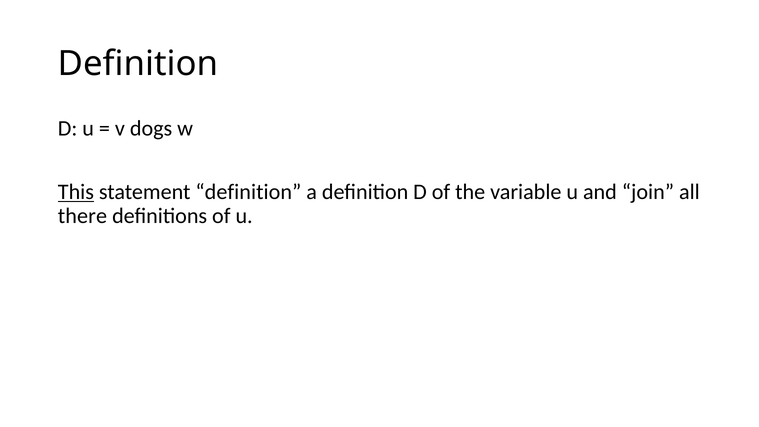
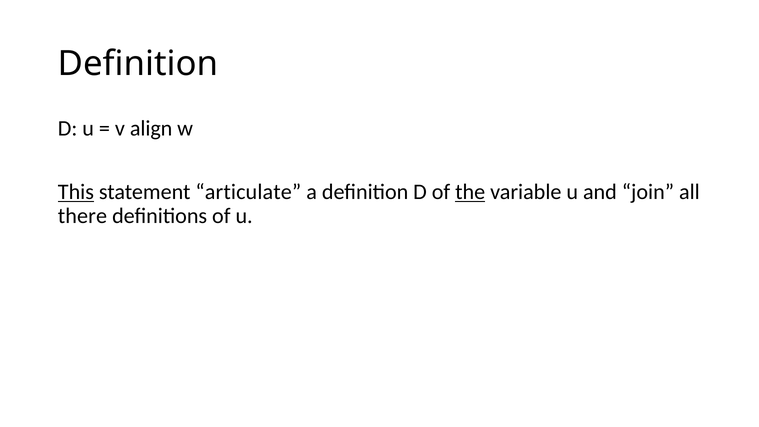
dogs: dogs -> align (151, 128)
statement definition: definition -> articulate (248, 192)
the underline: none -> present (470, 192)
